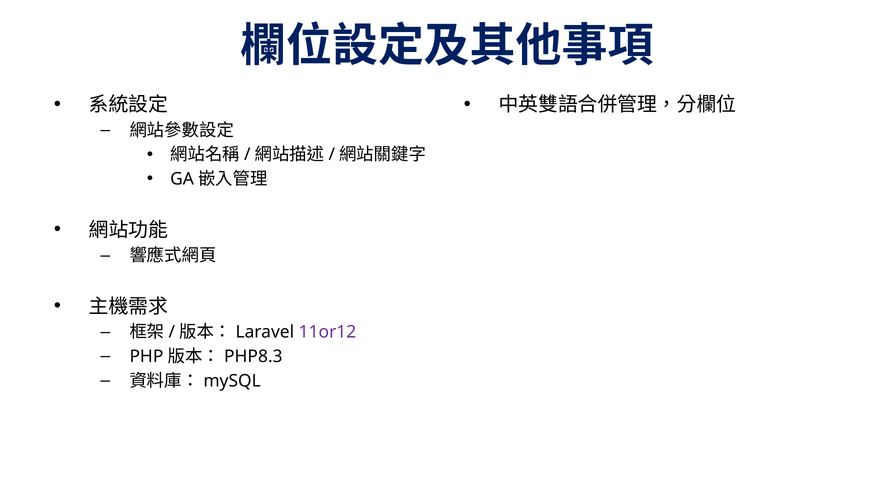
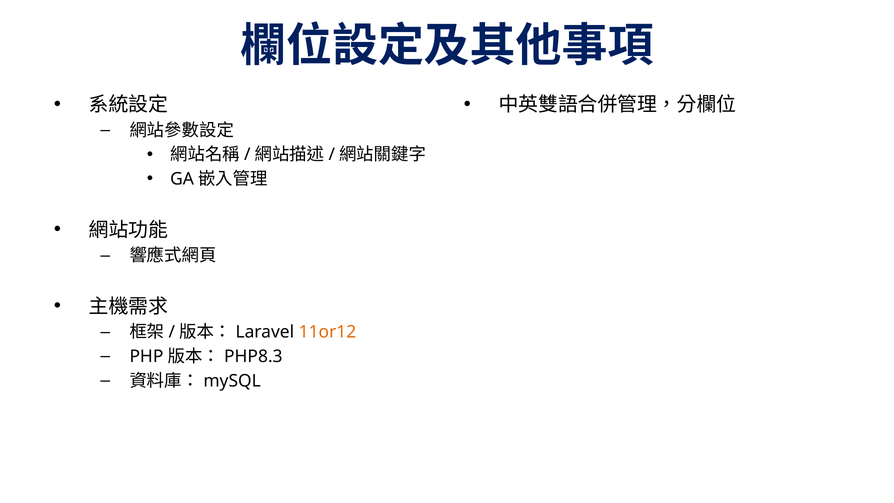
11or12 colour: purple -> orange (327, 332)
